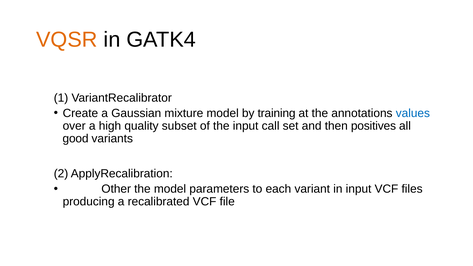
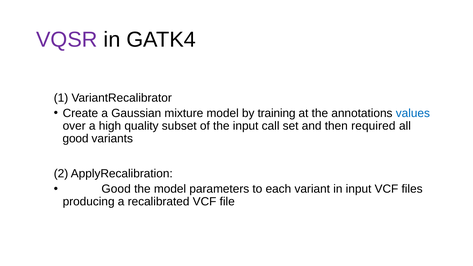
VQSR colour: orange -> purple (67, 40)
positives: positives -> required (373, 126)
Other: Other -> Good (116, 189)
